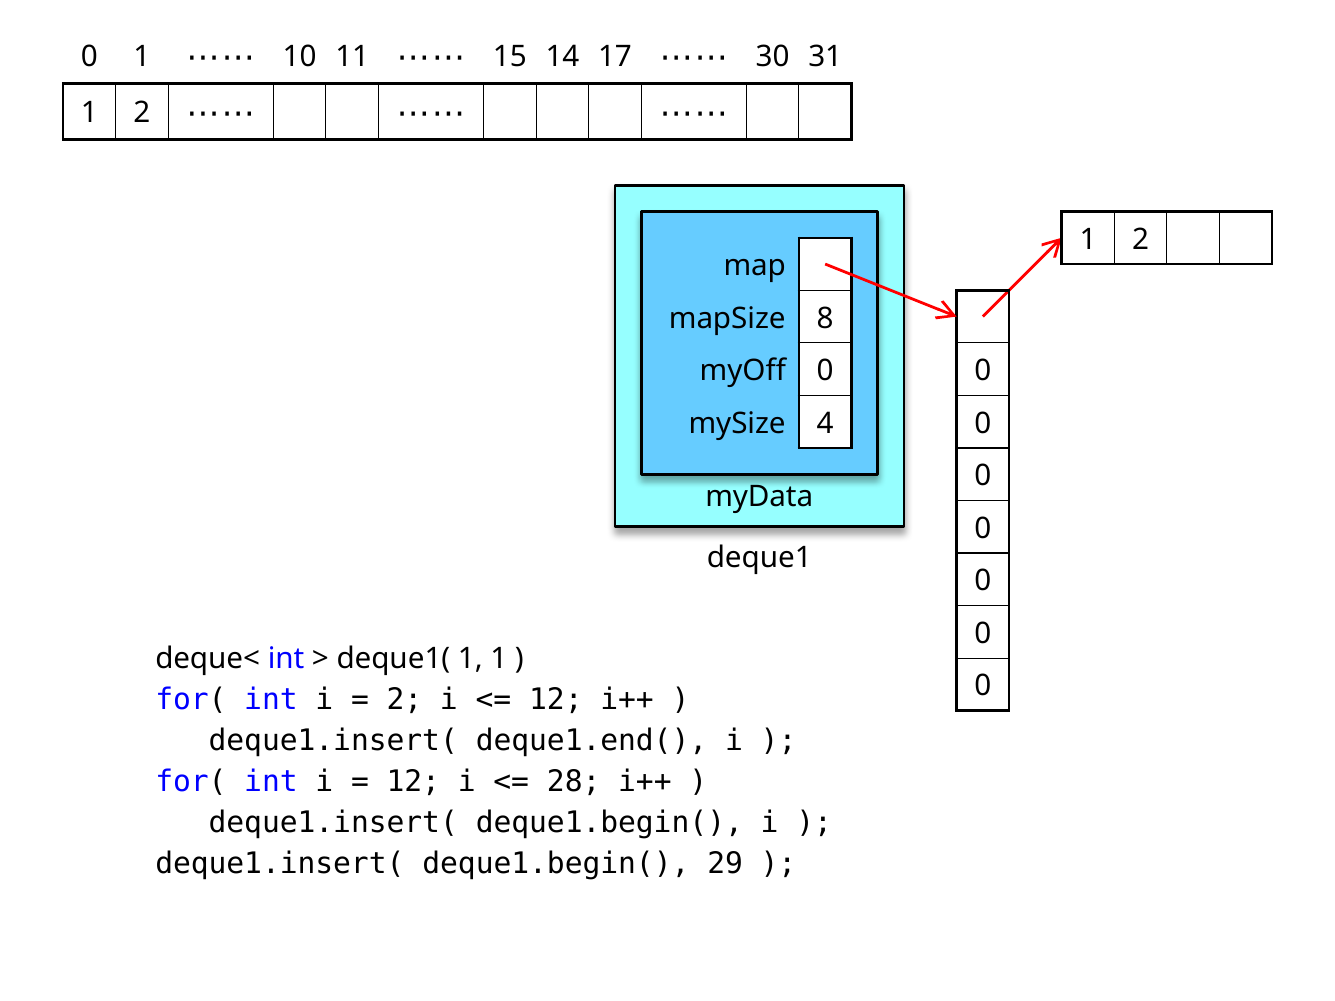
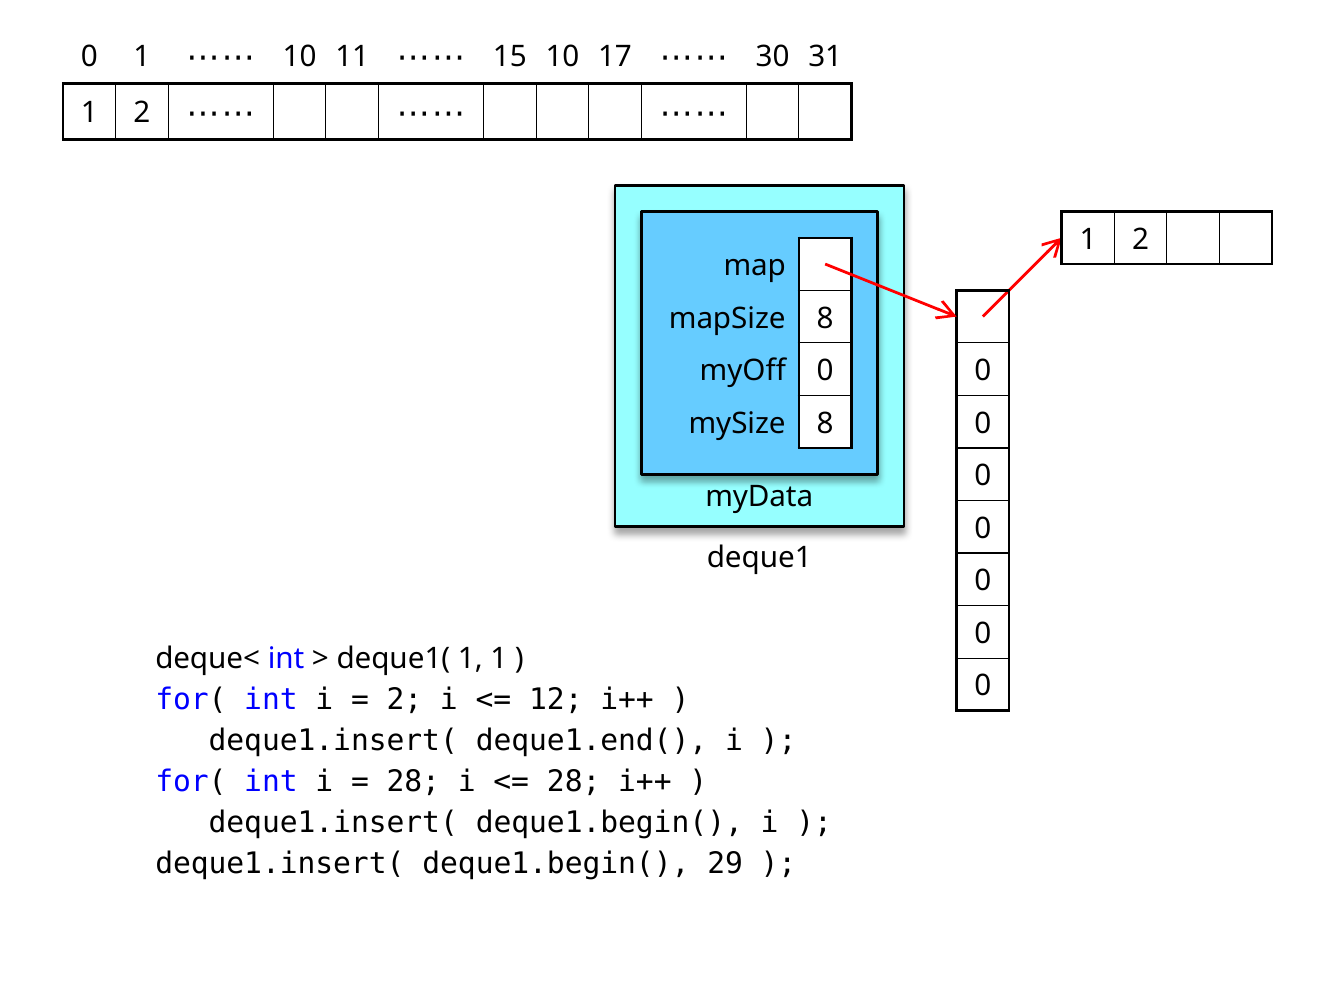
15 14: 14 -> 10 (562, 57)
mySize 4: 4 -> 8 (825, 423)
12: 12 -> 28 (413, 782)
